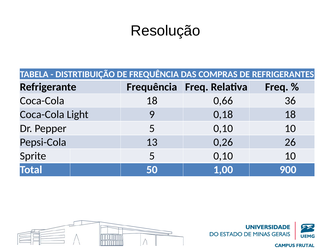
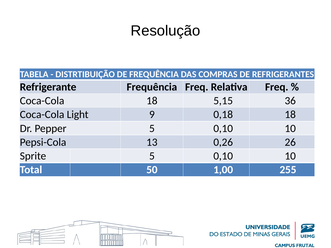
0,66: 0,66 -> 5,15 (223, 101)
900: 900 -> 255 (288, 170)
